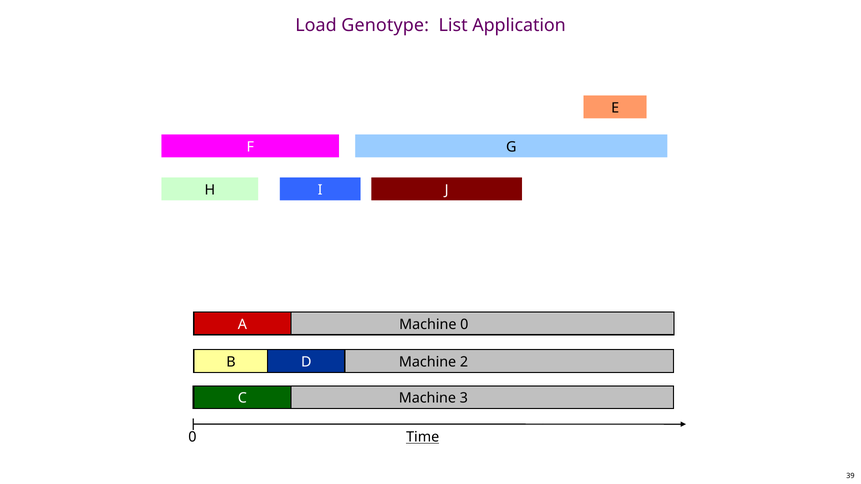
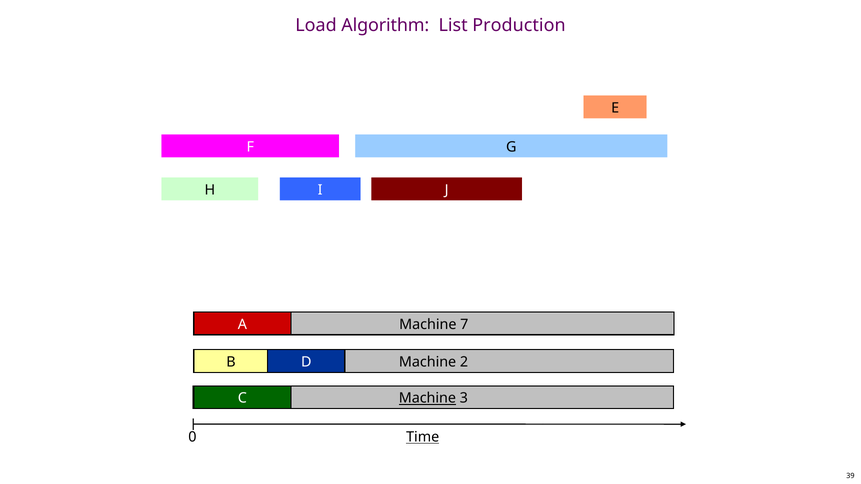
Genotype: Genotype -> Algorithm (385, 25)
Application: Application -> Production (519, 25)
Machine 0: 0 -> 7 (464, 325)
Machine underline: none -> present (427, 399)
